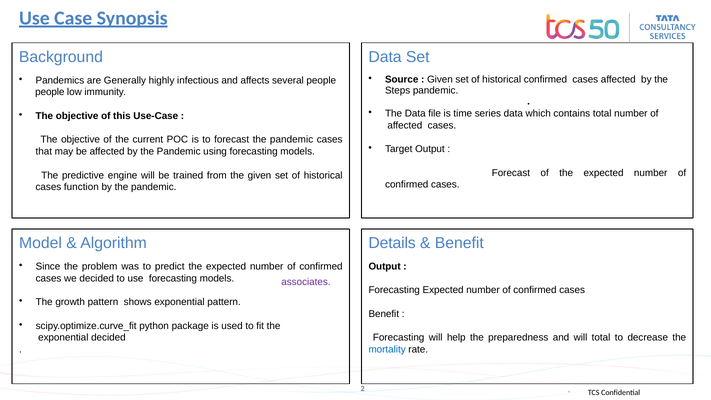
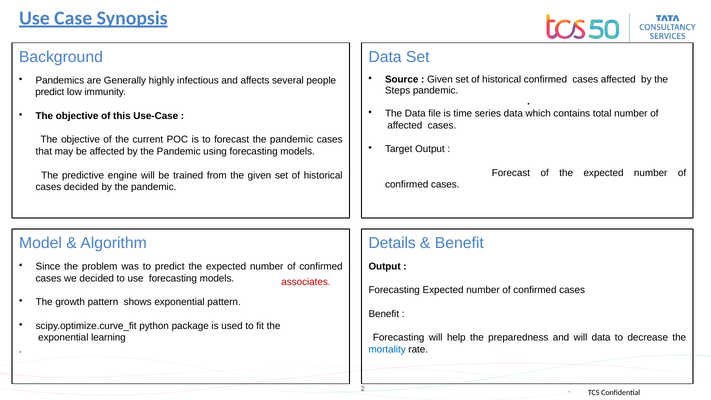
people: people -> predict (50, 92)
cases function: function -> decided (81, 187)
associates colour: purple -> red (306, 282)
exponential decided: decided -> learning (108, 338)
will total: total -> data (601, 338)
